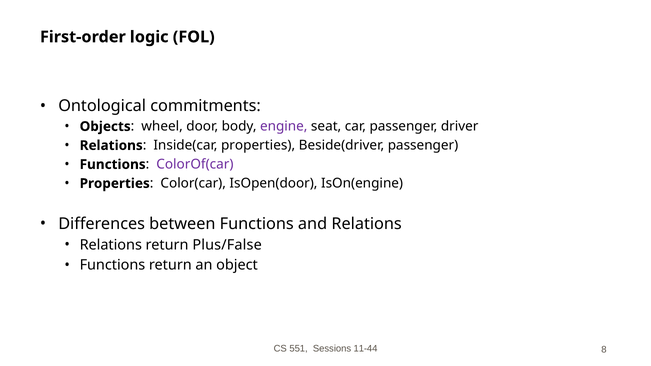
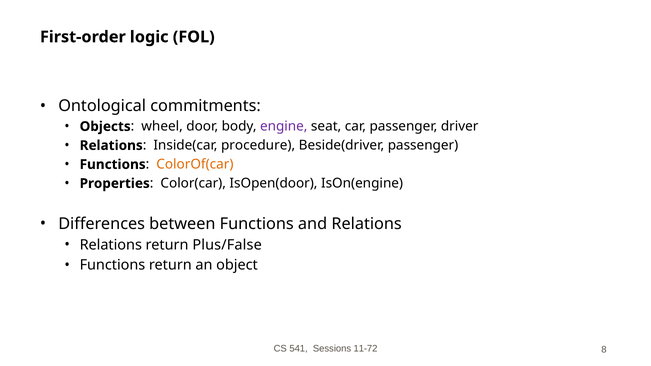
Inside(car properties: properties -> procedure (258, 146)
ColorOf(car colour: purple -> orange (195, 165)
551: 551 -> 541 (299, 349)
11-44: 11-44 -> 11-72 (366, 349)
